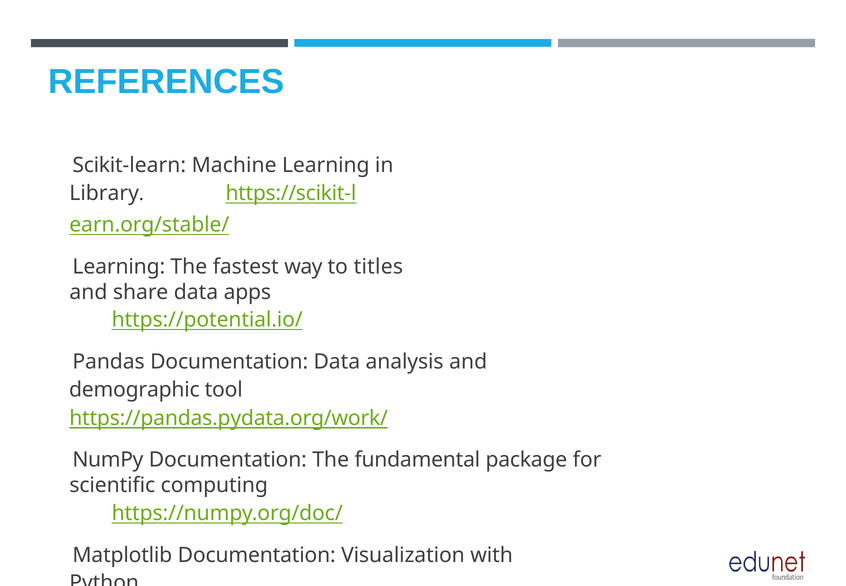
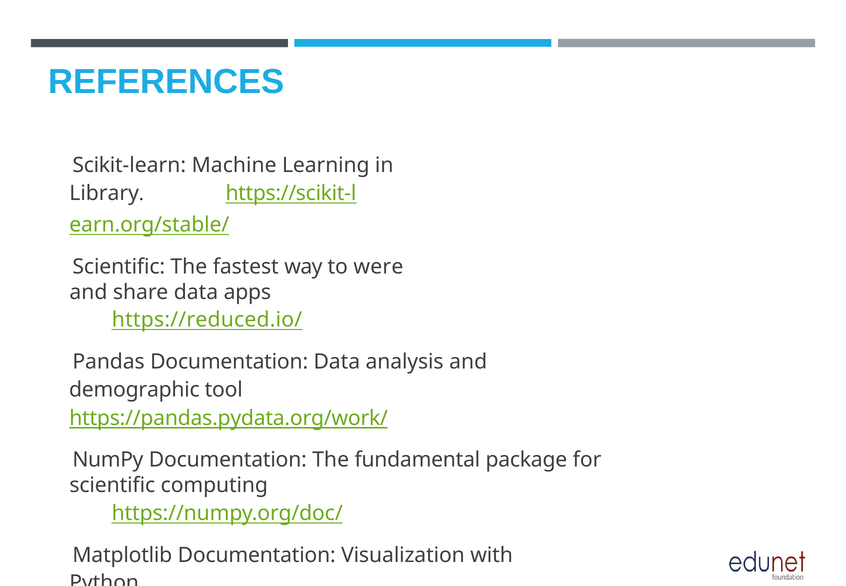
Learning: Learning -> Scientific (119, 267)
titles: titles -> were (378, 267)
https://potential.io/: https://potential.io/ -> https://reduced.io/ (207, 320)
